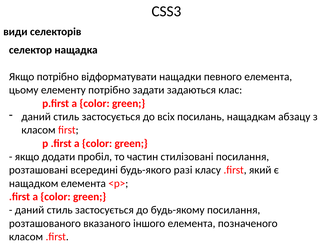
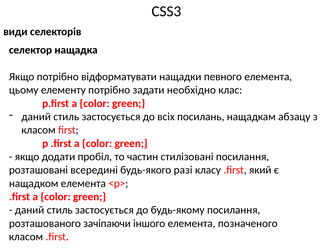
задаються: задаються -> необхідно (191, 90)
вказаного: вказаного -> зачіпаючи (107, 223)
